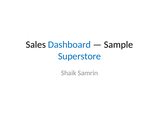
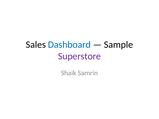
Superstore colour: blue -> purple (79, 56)
